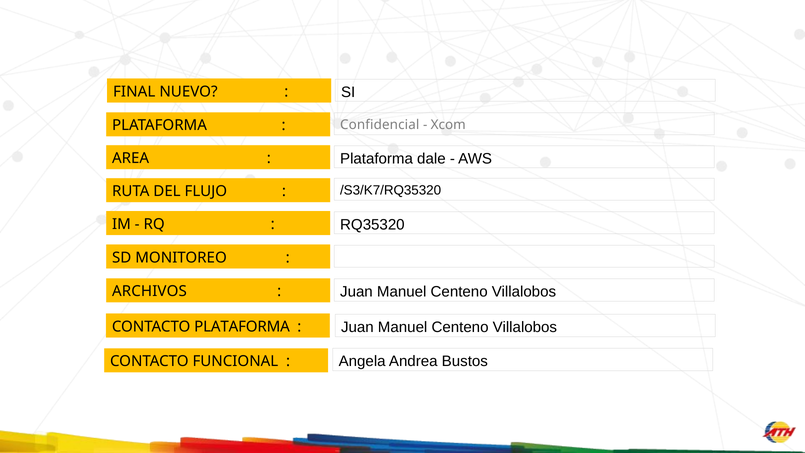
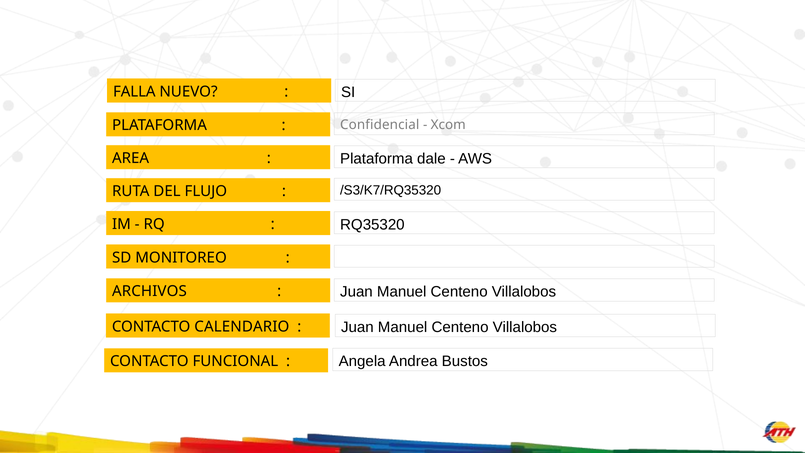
FINAL: FINAL -> FALLA (134, 92)
CONTACTO PLATAFORMA: PLATAFORMA -> CALENDARIO (242, 326)
